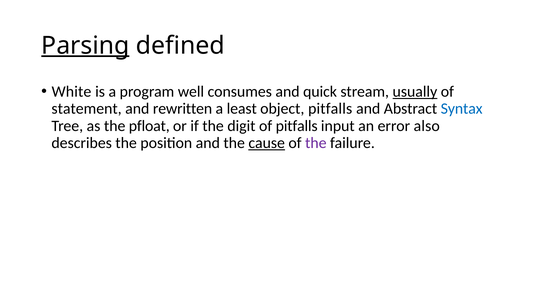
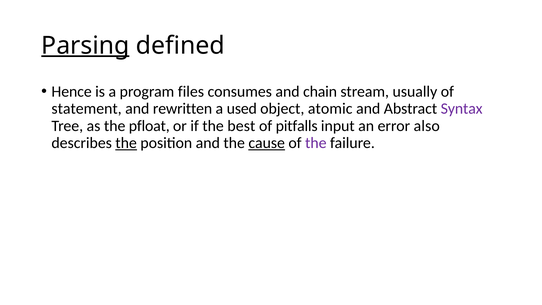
White: White -> Hence (72, 92)
well: well -> files (191, 92)
quick: quick -> chain (320, 92)
usually underline: present -> none (415, 92)
least: least -> used (242, 109)
object pitfalls: pitfalls -> atomic (330, 109)
Syntax colour: blue -> purple (462, 109)
digit: digit -> best (241, 126)
the underline: none -> present (126, 143)
